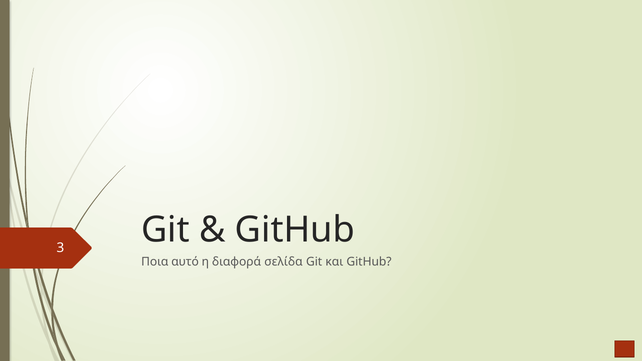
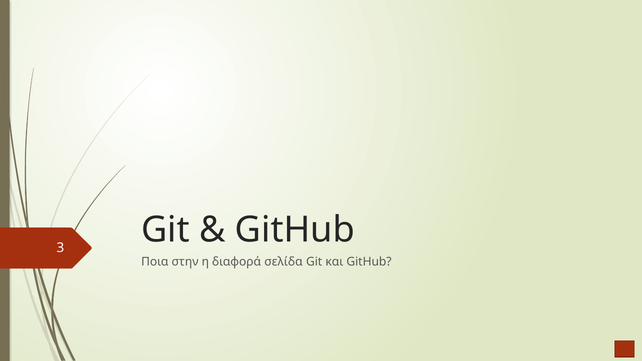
αυτό: αυτό -> στην (185, 262)
